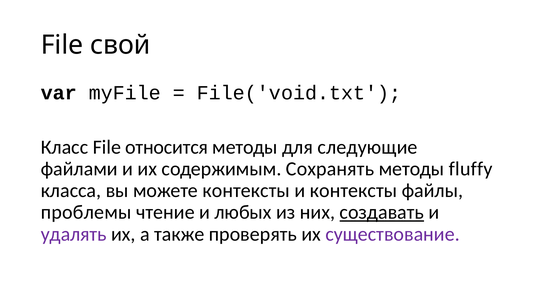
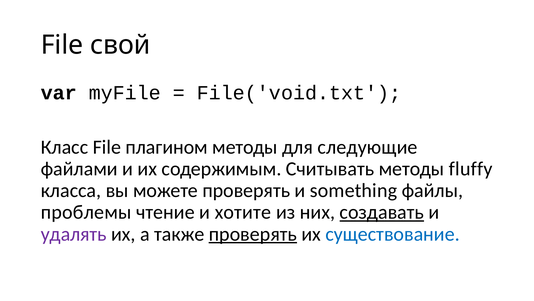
относится: относится -> плагином (167, 147)
Сохранять: Сохранять -> Считывать (330, 169)
можете контексты: контексты -> проверять (246, 190)
и контексты: контексты -> something (354, 190)
любых: любых -> хотите (243, 212)
проверять underline: none -> present (253, 234)
существование colour: purple -> blue (393, 234)
